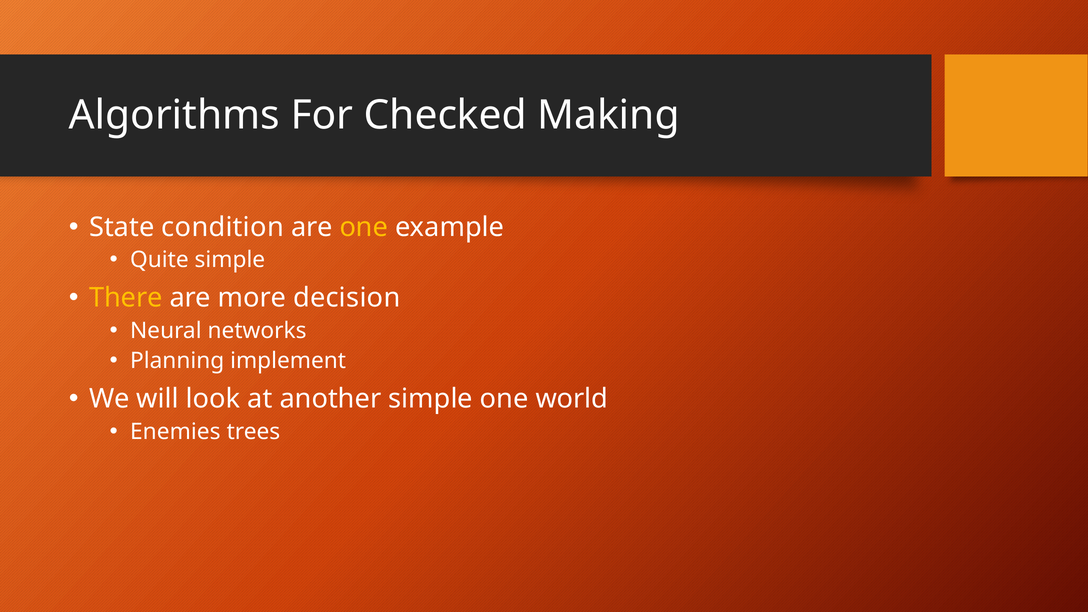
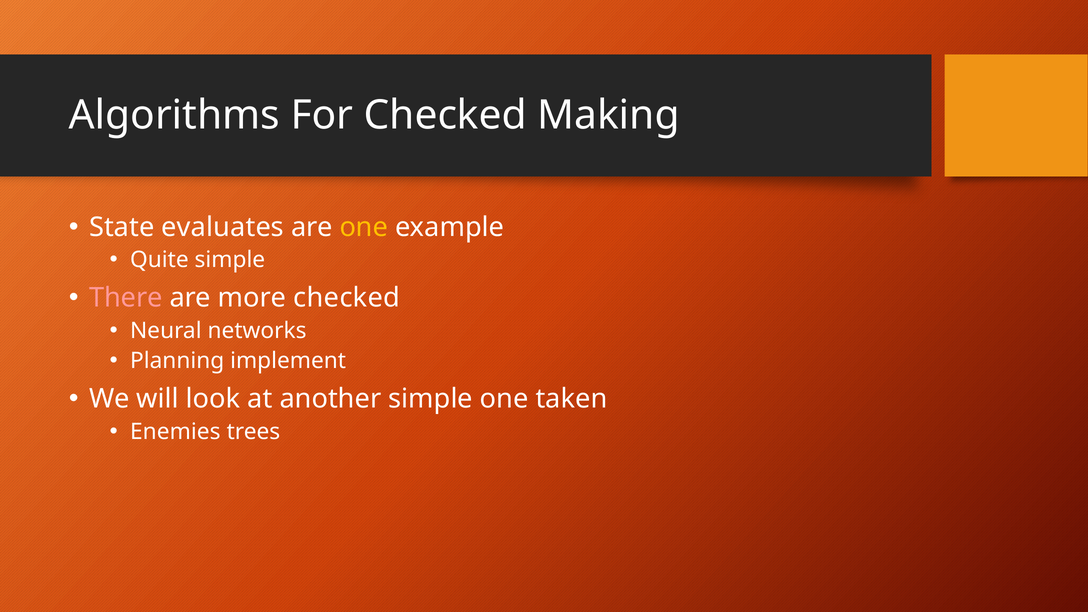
condition: condition -> evaluates (223, 227)
There colour: yellow -> pink (126, 298)
more decision: decision -> checked (347, 298)
world: world -> taken (572, 399)
